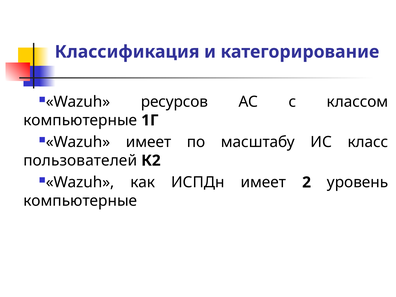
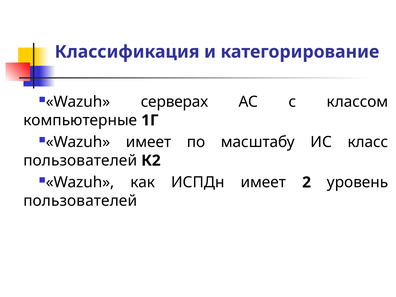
ресурсов: ресурсов -> серверах (174, 102)
компьютерные: компьютерные -> пользователей (80, 201)
